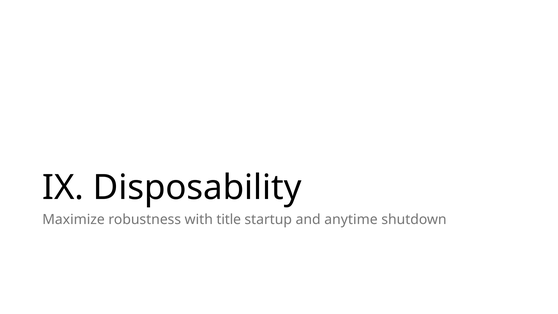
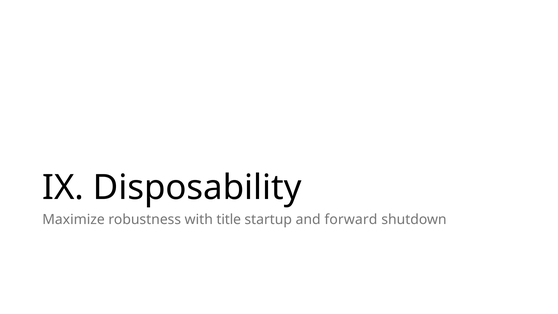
anytime: anytime -> forward (351, 220)
